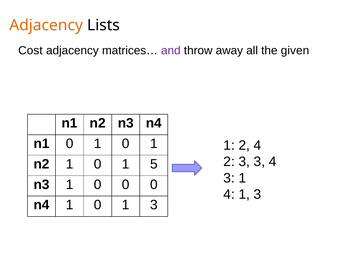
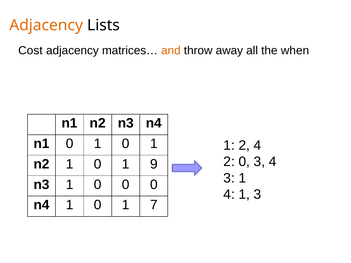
and colour: purple -> orange (171, 51)
given: given -> when (295, 51)
2 3: 3 -> 0 (244, 162)
5: 5 -> 9 (154, 164)
0 1 3: 3 -> 7 (154, 205)
